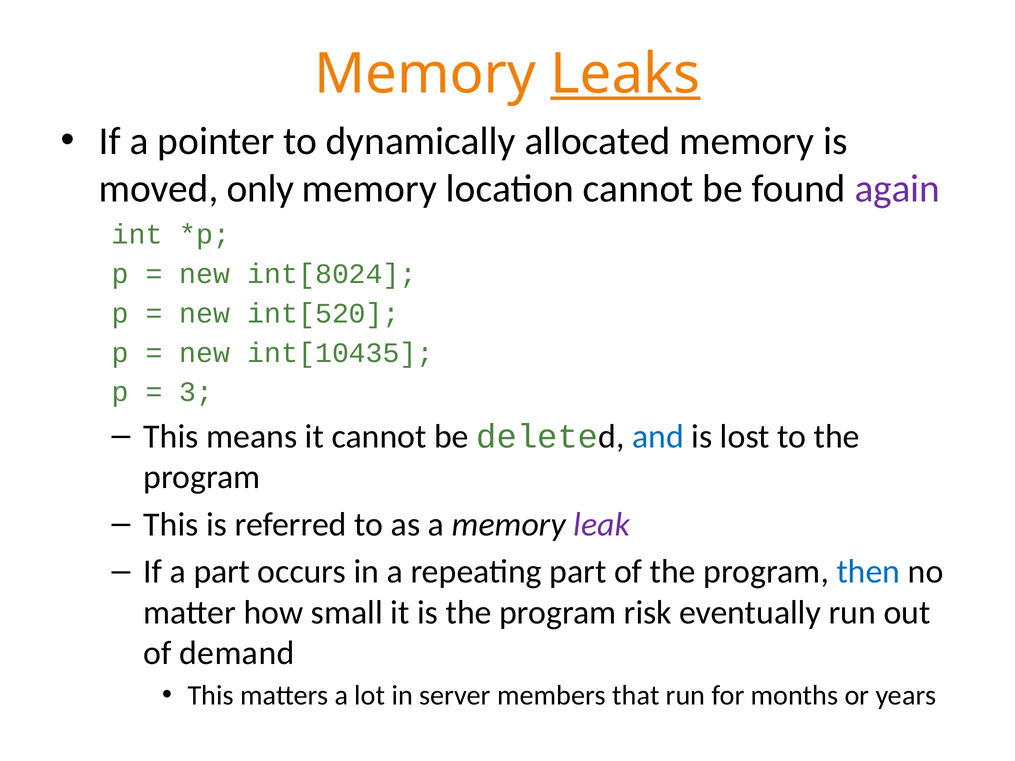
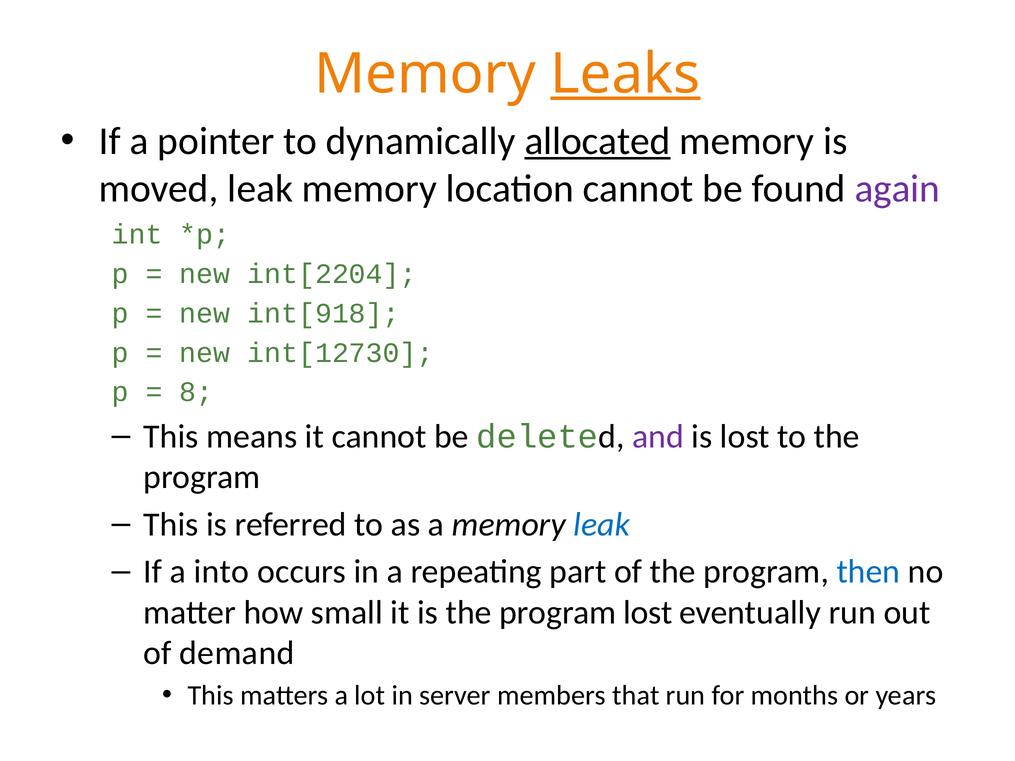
allocated underline: none -> present (597, 141)
moved only: only -> leak (260, 189)
int[8024: int[8024 -> int[2204 (332, 274)
int[520: int[520 -> int[918 (324, 313)
int[10435: int[10435 -> int[12730 (340, 353)
3: 3 -> 8 (196, 392)
and colour: blue -> purple (658, 437)
leak colour: purple -> blue (602, 525)
a part: part -> into (221, 572)
program risk: risk -> lost (648, 613)
